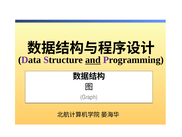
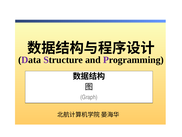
and underline: present -> none (93, 60)
